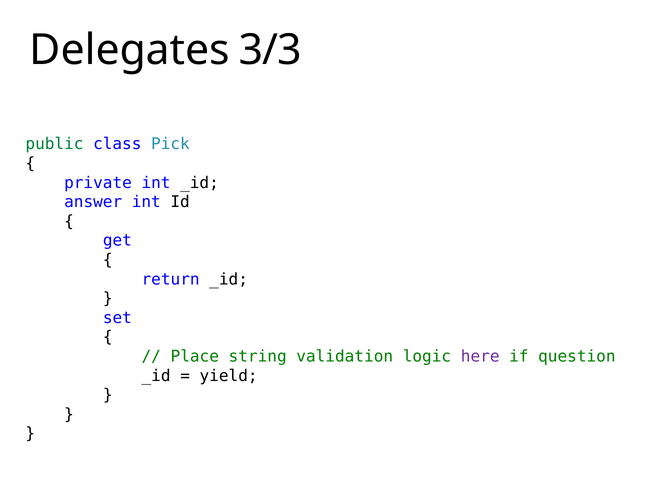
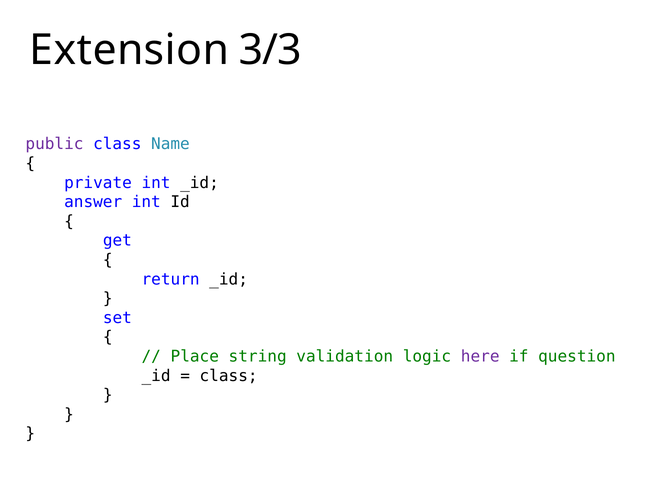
Delegates: Delegates -> Extension (129, 50)
public colour: green -> purple (55, 144)
Pick: Pick -> Name (170, 144)
yield: yield -> class (229, 376)
